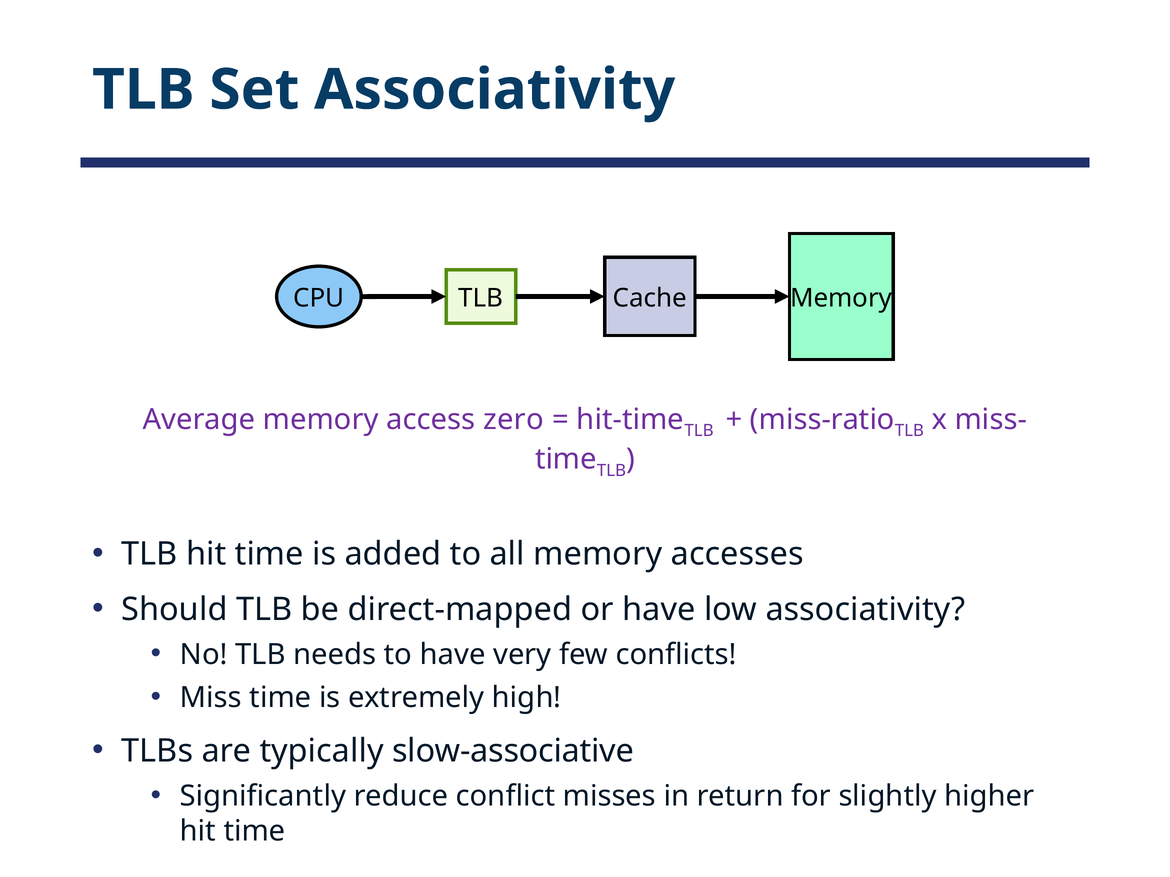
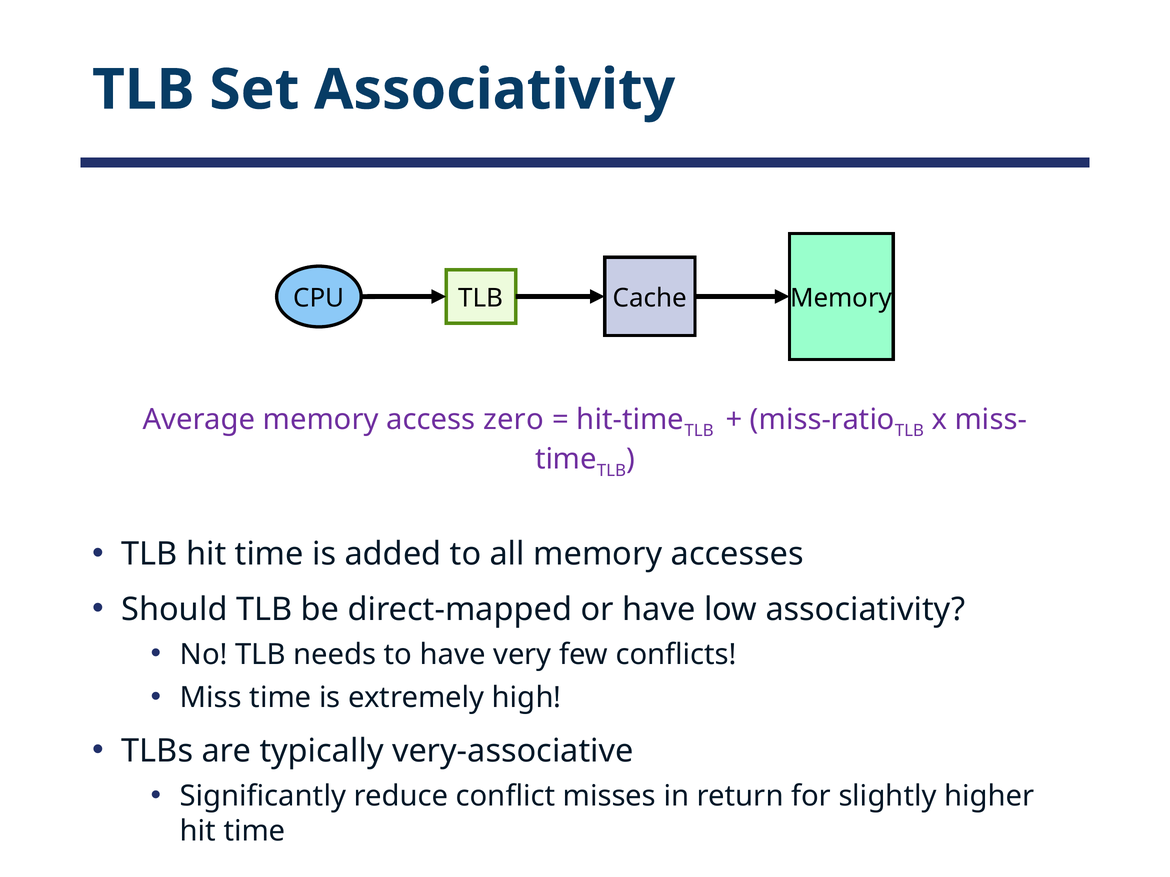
slow-associative: slow-associative -> very-associative (513, 752)
